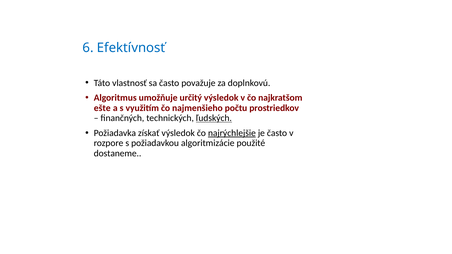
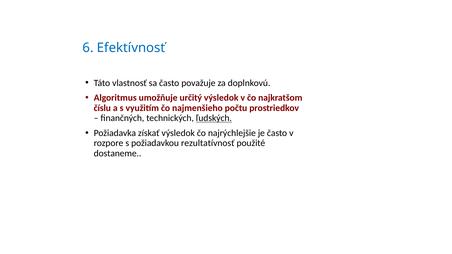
ešte: ešte -> číslu (102, 108)
najrýchlejšie underline: present -> none (232, 133)
algoritmizácie: algoritmizácie -> rezultatívnosť (208, 143)
